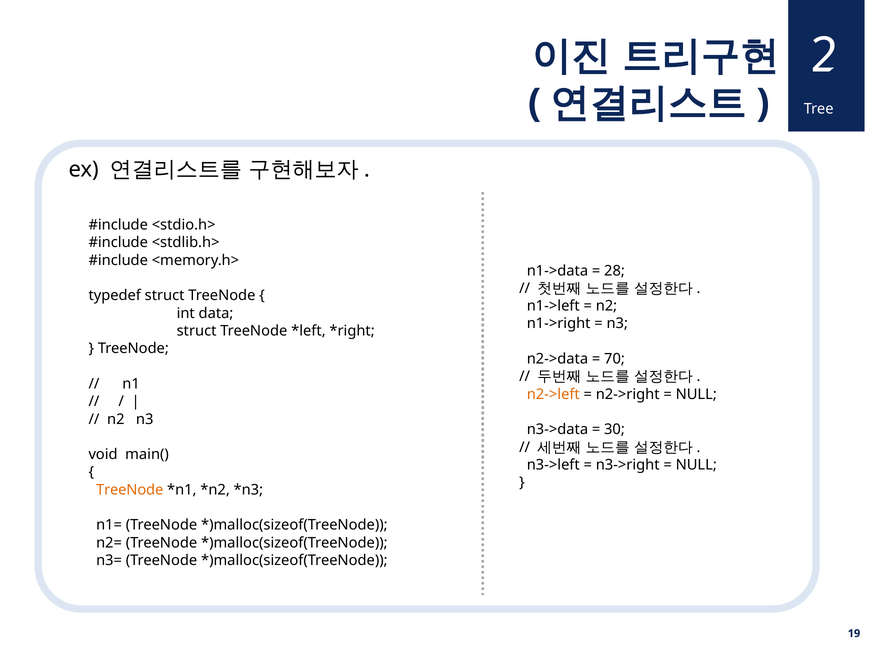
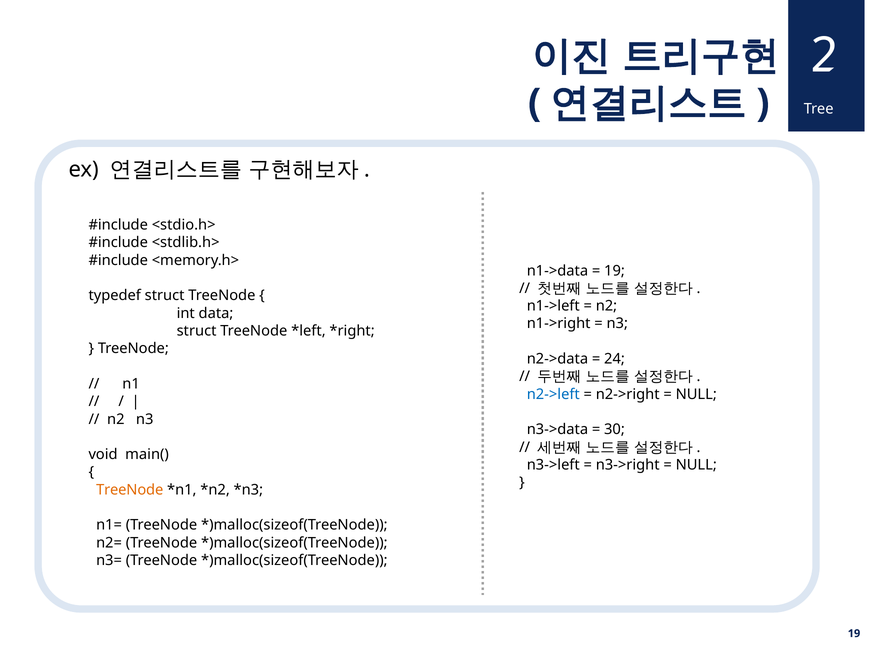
28: 28 -> 19 (614, 270)
70: 70 -> 24 (614, 359)
n2->left colour: orange -> blue (553, 394)
